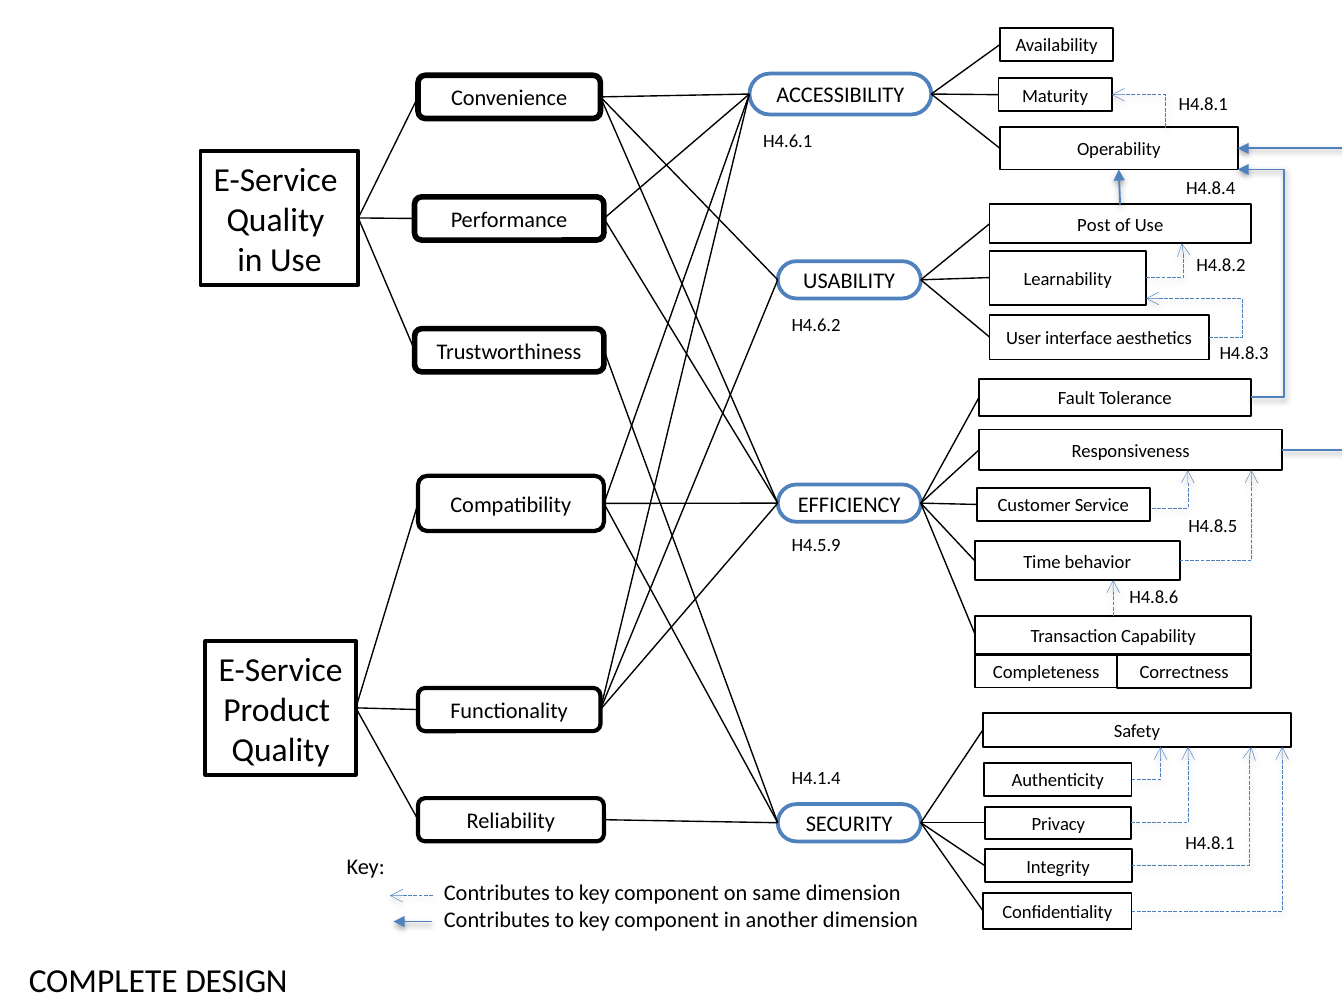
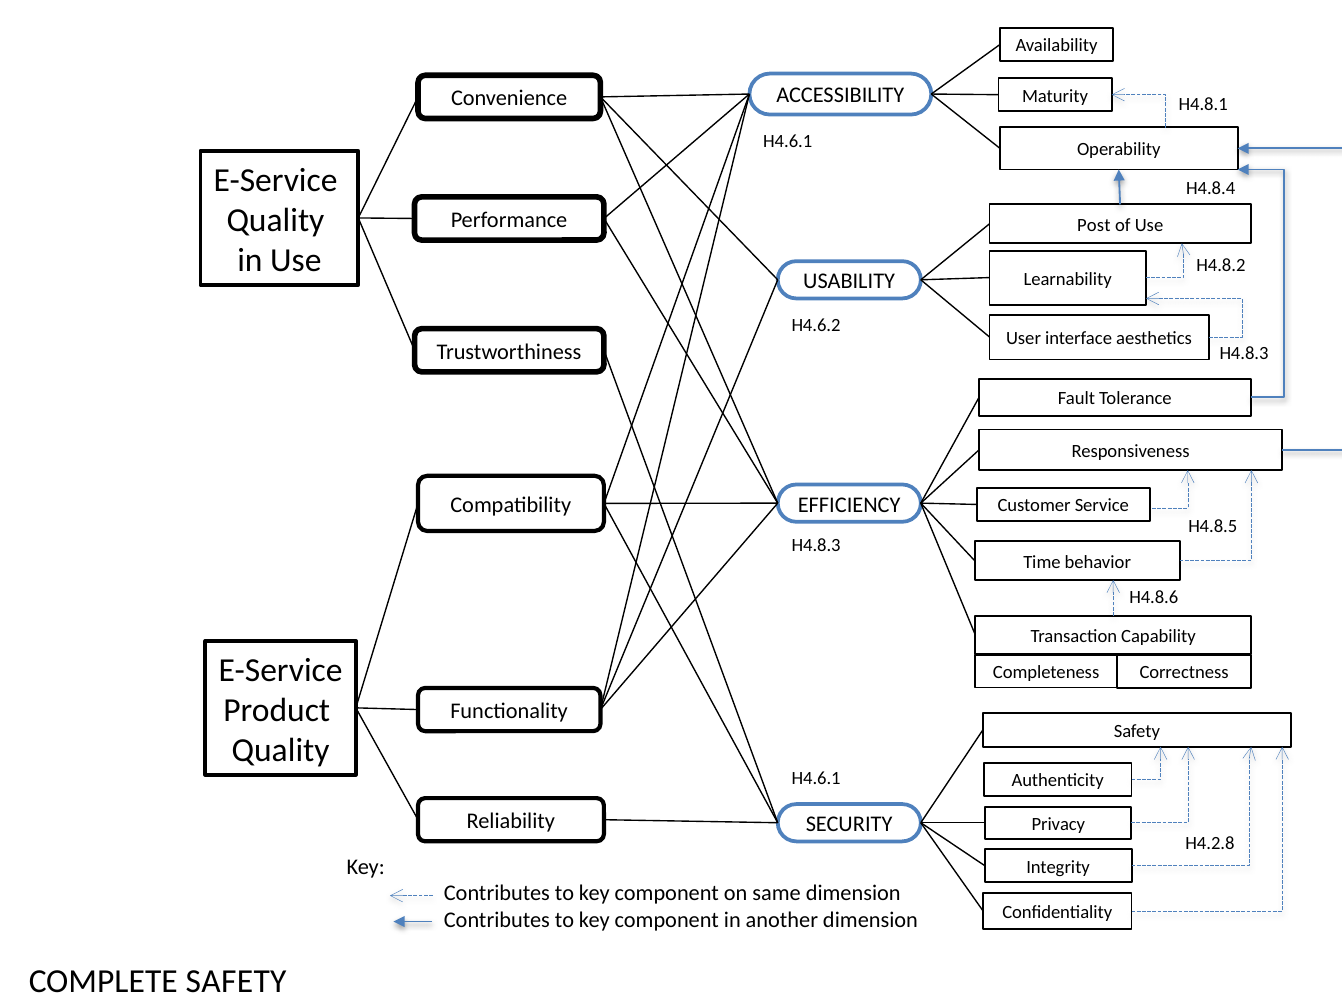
H4.5.9: H4.5.9 -> H4.8.3 (816, 545)
H4.1.4: H4.1.4 -> H4.6.1 (816, 778)
H4.8.1: H4.8.1 -> H4.2.8 (1210, 843)
COMPLETE DESIGN: DESIGN -> SAFETY (236, 981)
